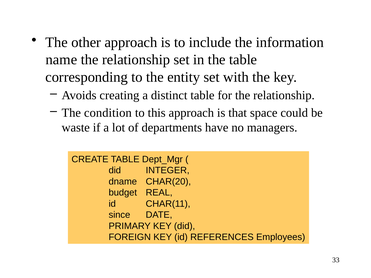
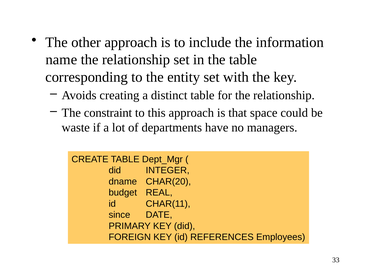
condition: condition -> constraint (108, 113)
